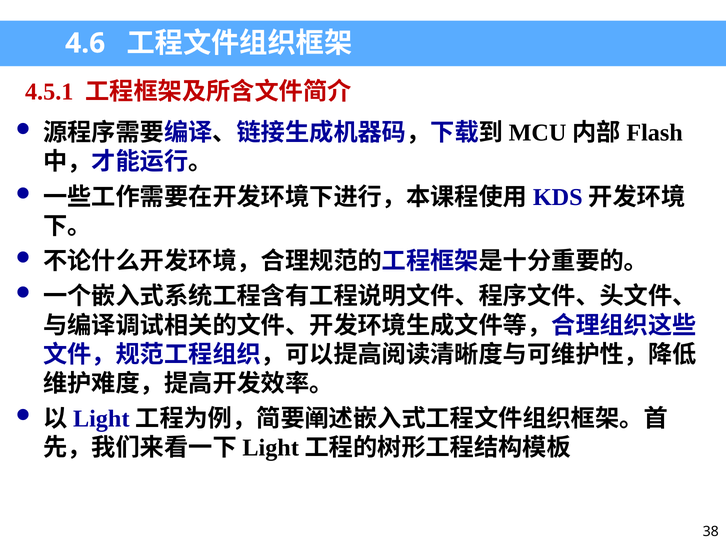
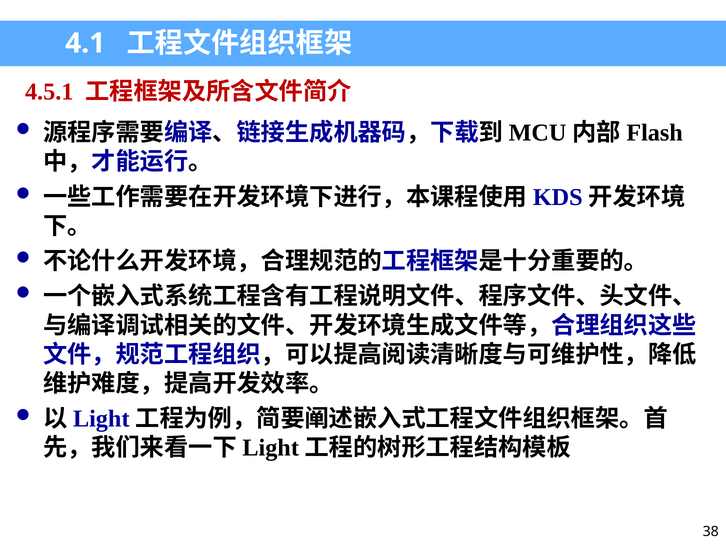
4.6: 4.6 -> 4.1 (85, 43)
